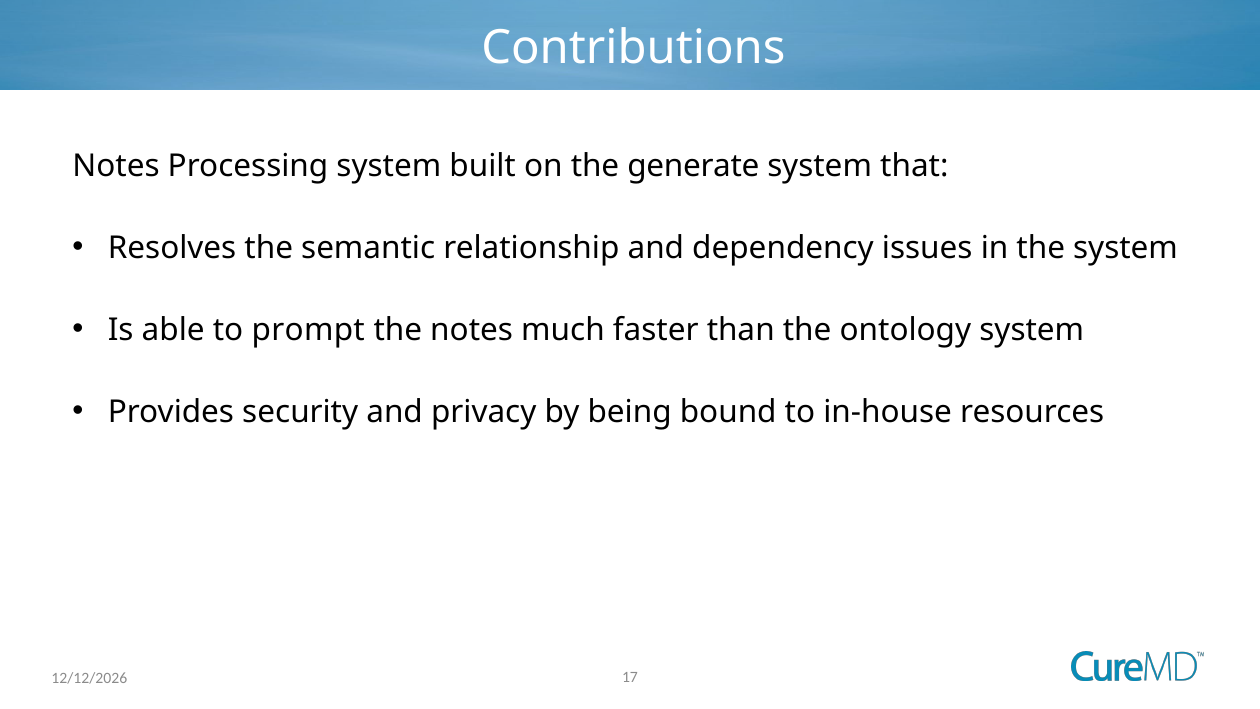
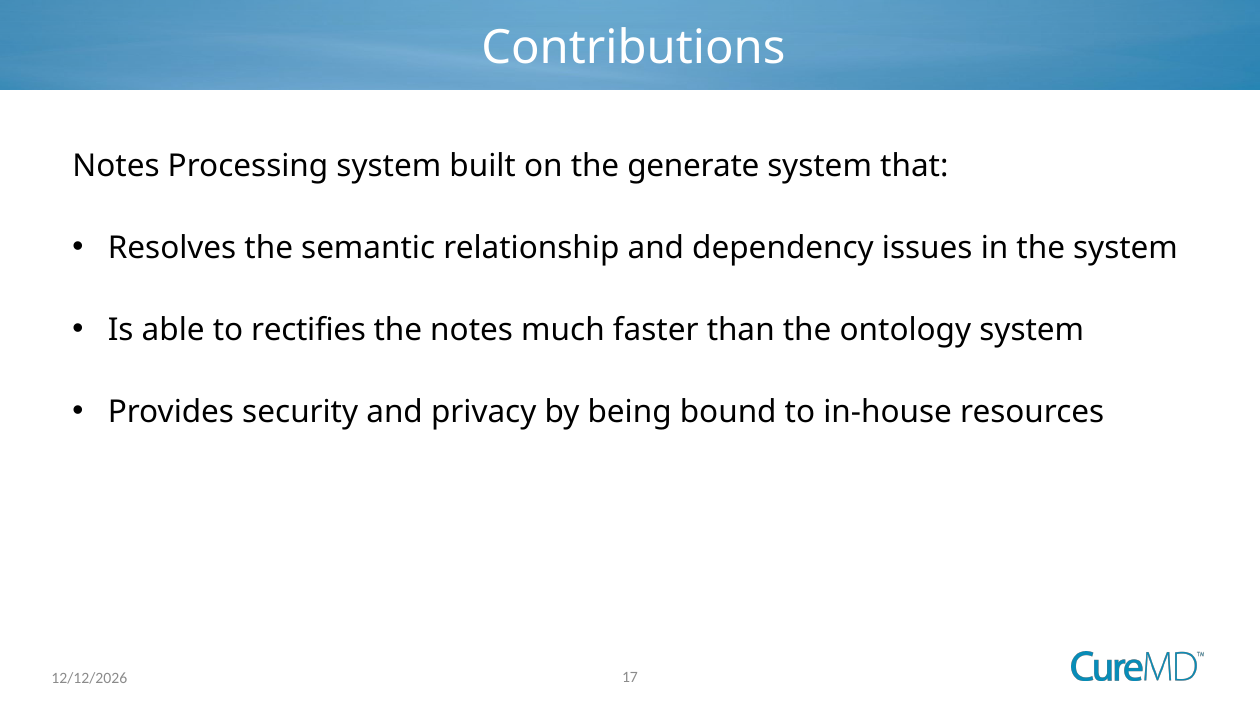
prompt: prompt -> rectifies (309, 330)
